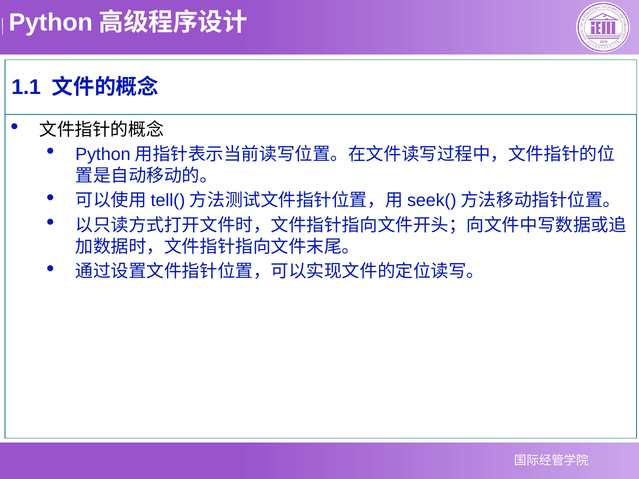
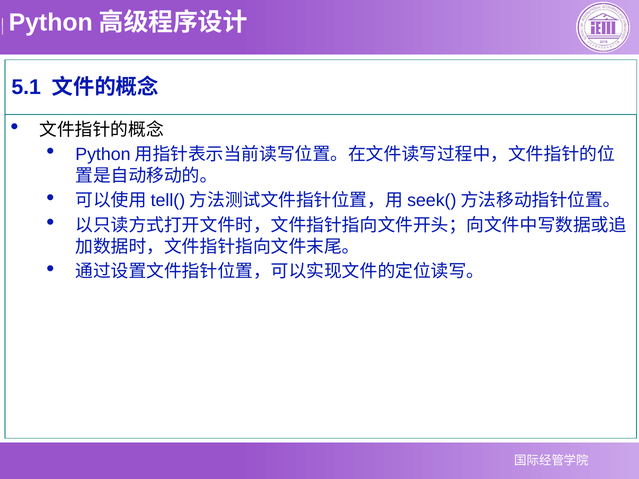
1.1: 1.1 -> 5.1 (26, 87)
